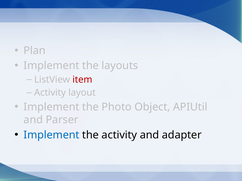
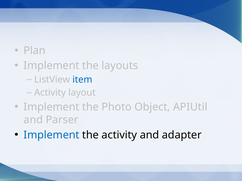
item colour: red -> blue (82, 80)
